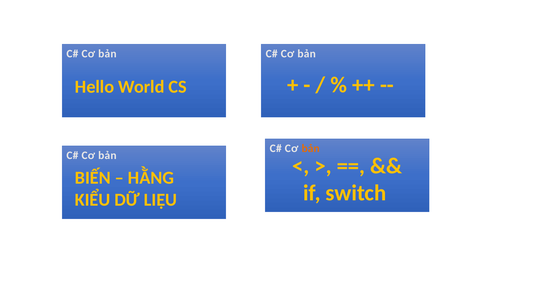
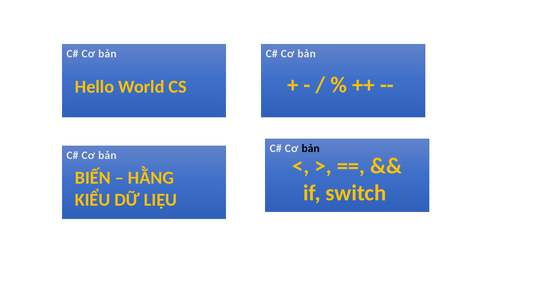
bản colour: orange -> black (311, 148)
